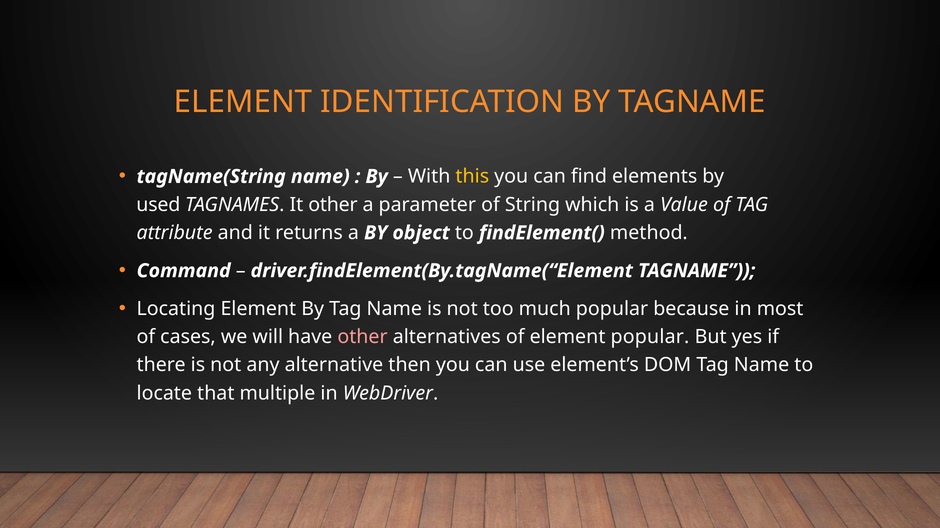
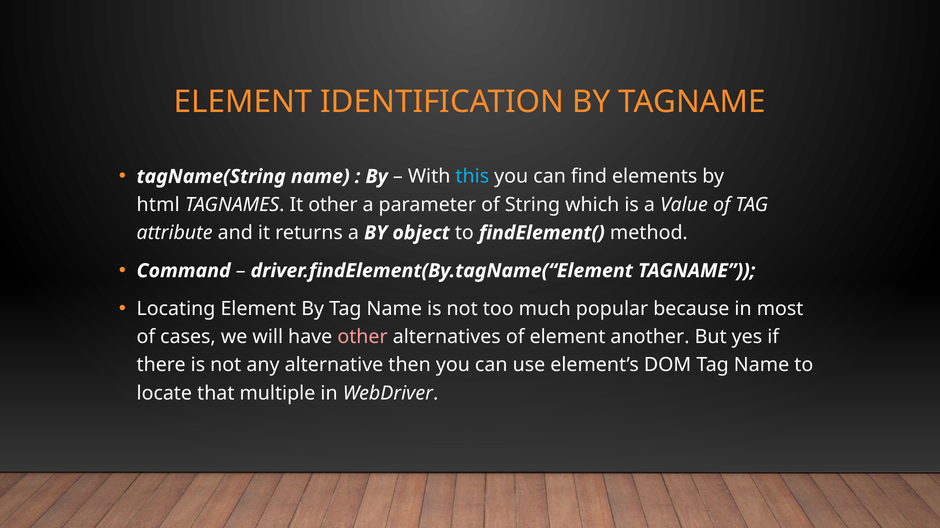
this colour: yellow -> light blue (472, 177)
used: used -> html (158, 205)
element popular: popular -> another (650, 337)
